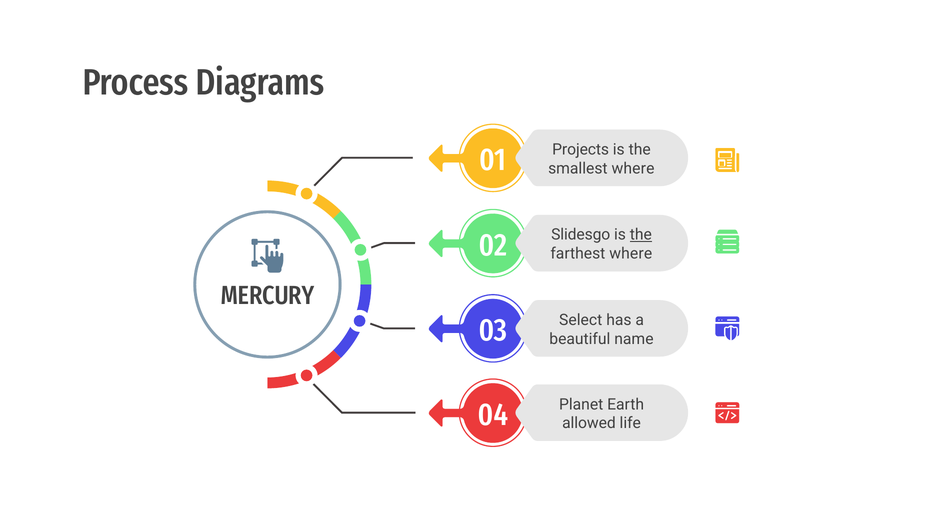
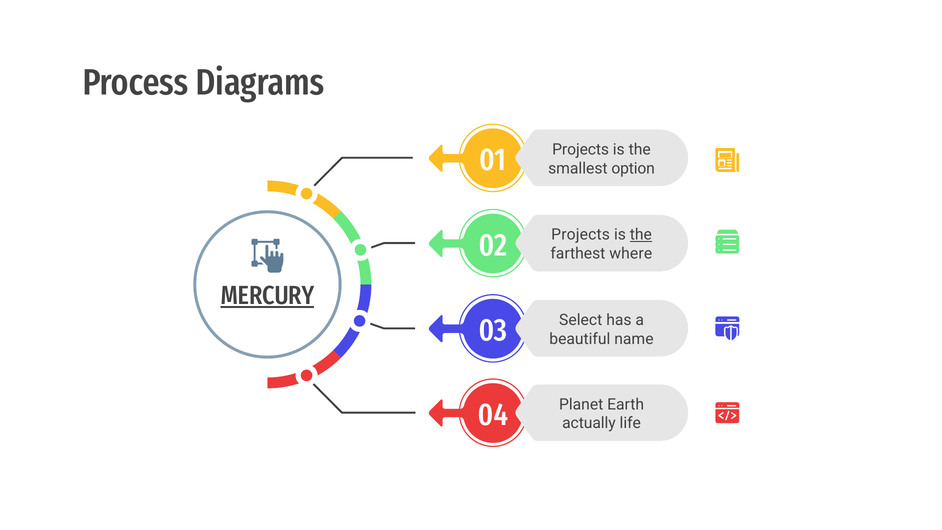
smallest where: where -> option (633, 168)
Slidesgo: Slidesgo -> Projects (581, 235)
MERCURY underline: none -> present (267, 296)
allowed: allowed -> actually (589, 423)
